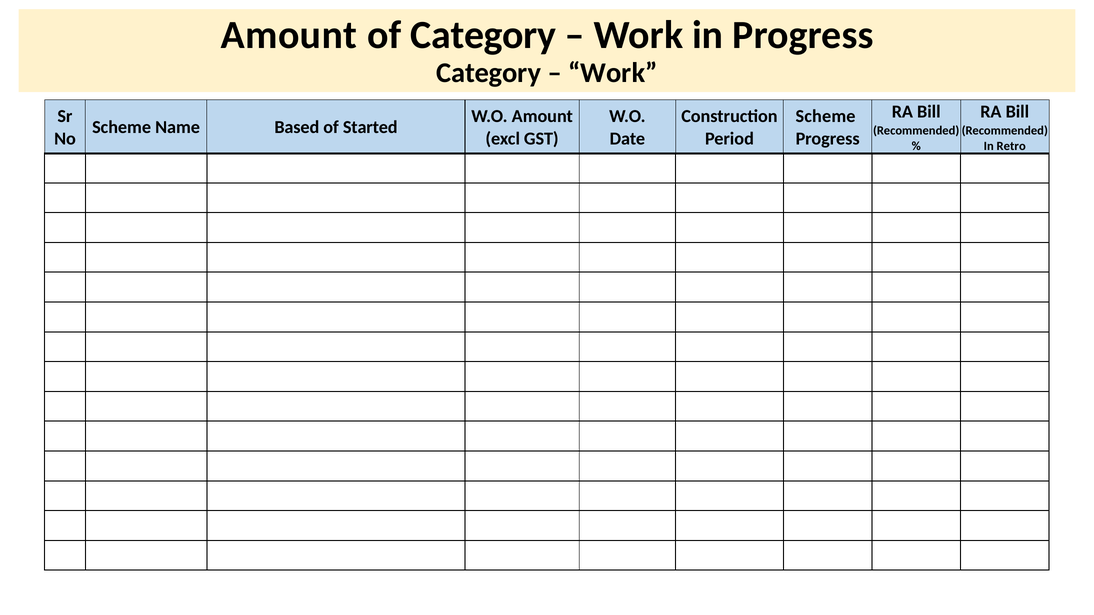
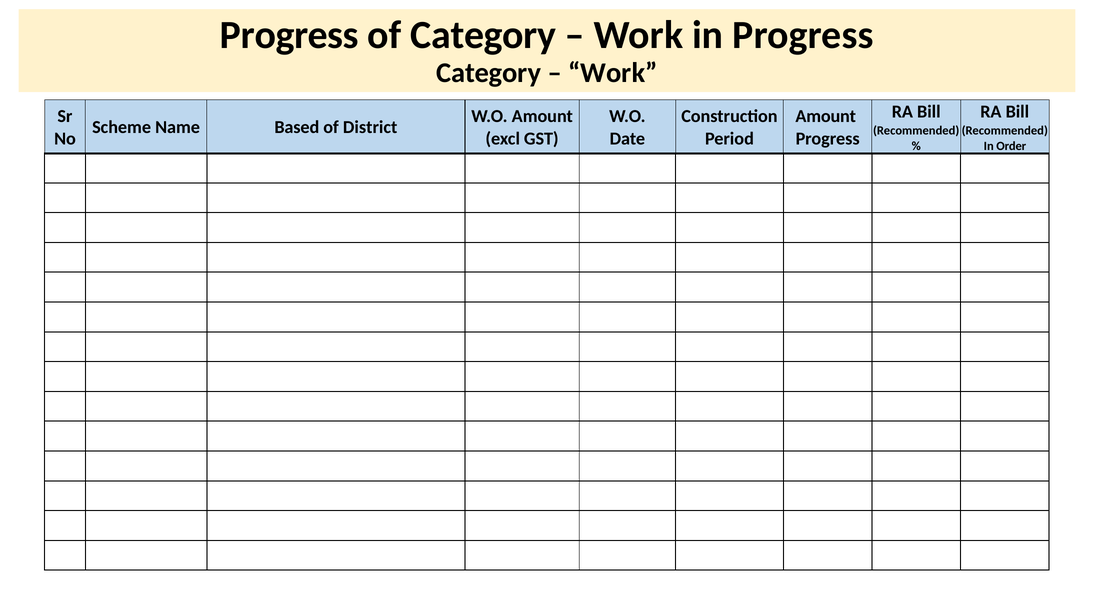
Amount: Amount -> Progress (289, 35)
Scheme: Scheme -> Amount (826, 116)
Started: Started -> District (370, 127)
Retro: Retro -> Order (1011, 146)
